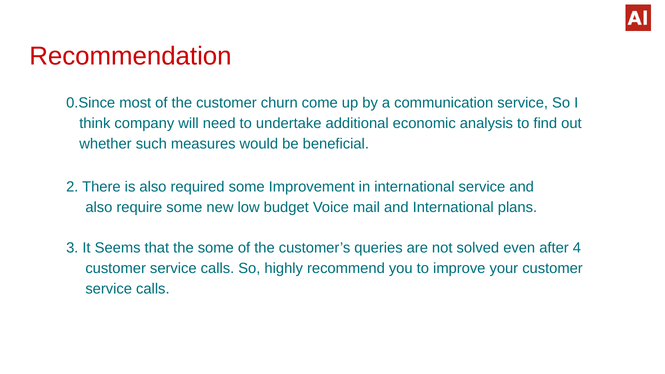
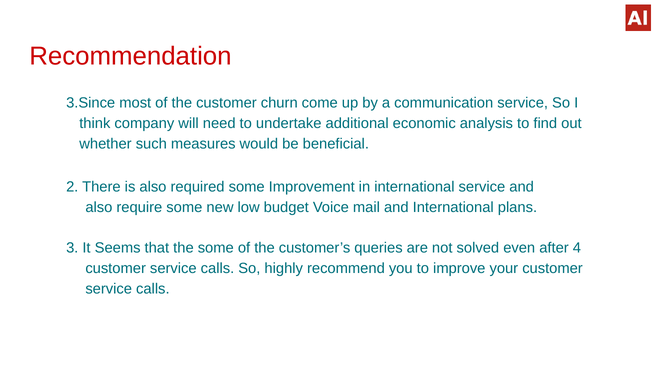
0.Since: 0.Since -> 3.Since (91, 103)
